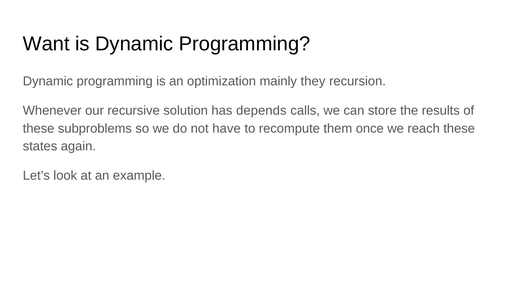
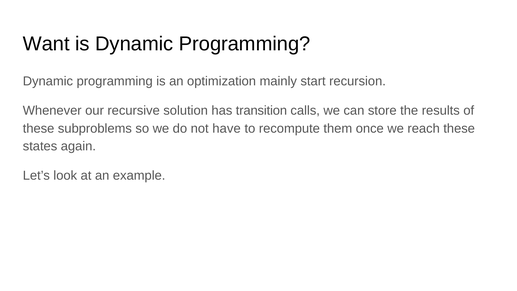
they: they -> start (313, 81)
depends: depends -> transition (261, 111)
